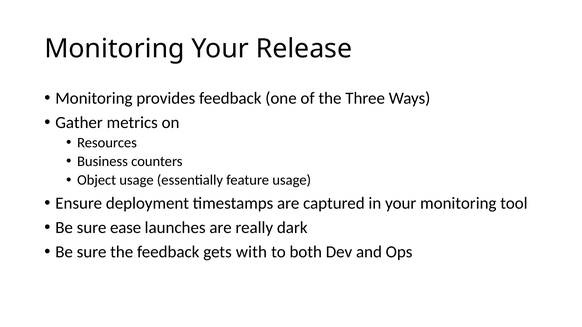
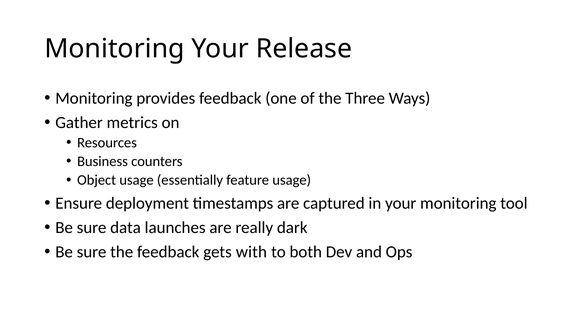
ease: ease -> data (126, 228)
